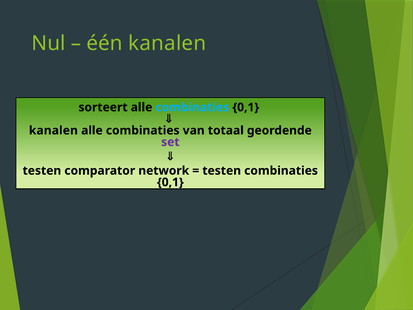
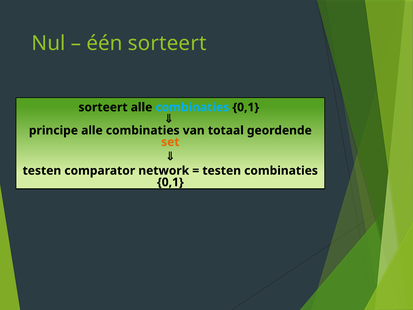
één kanalen: kanalen -> sorteert (167, 43)
kanalen: kanalen -> principe (53, 130)
set colour: purple -> orange (170, 142)
